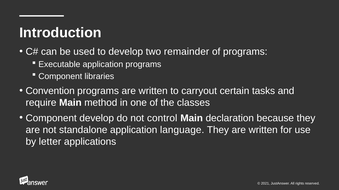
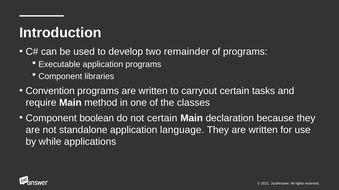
Component develop: develop -> boolean (97, 118)
not control: control -> certain (162, 118)
letter: letter -> while (50, 142)
